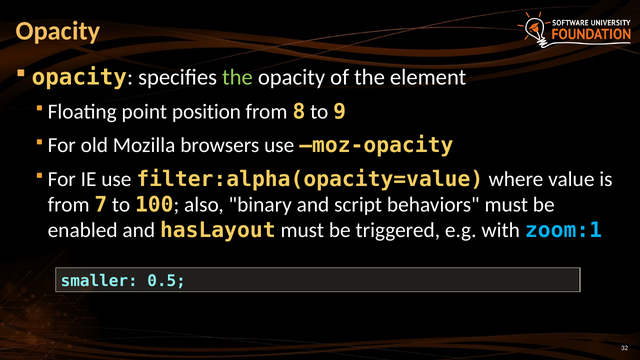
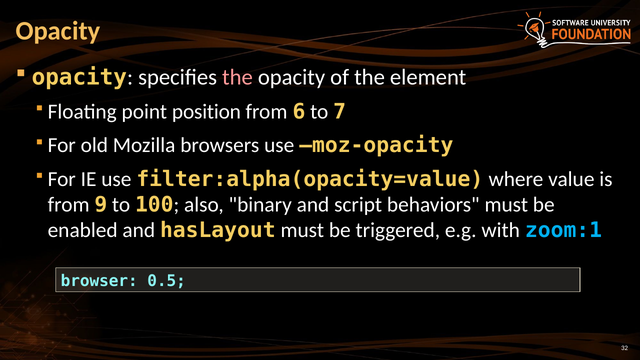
the colour: light green -> pink (237, 78)
8: 8 -> 6 (299, 112)
9: 9 -> 7 (340, 112)
7: 7 -> 9 (101, 205)
smaller: smaller -> browser (99, 281)
